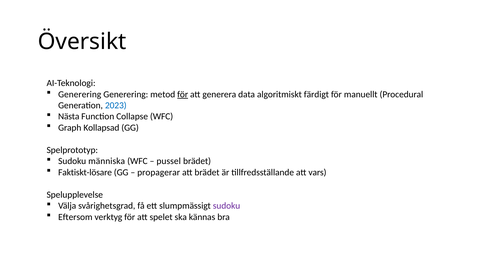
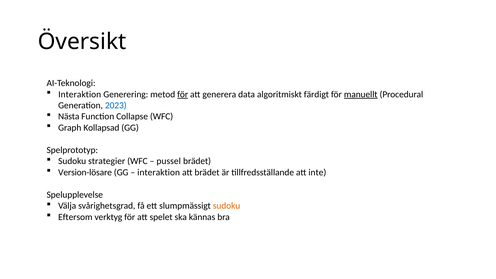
Generering: Generering -> Interaktion (80, 94)
manuellt underline: none -> present (361, 94)
människa: människa -> strategier (107, 161)
Faktiskt-lösare: Faktiskt-lösare -> Version-lösare (85, 172)
propagerar: propagerar -> interaktion (159, 172)
vars: vars -> inte (317, 172)
sudoku colour: purple -> orange (227, 206)
